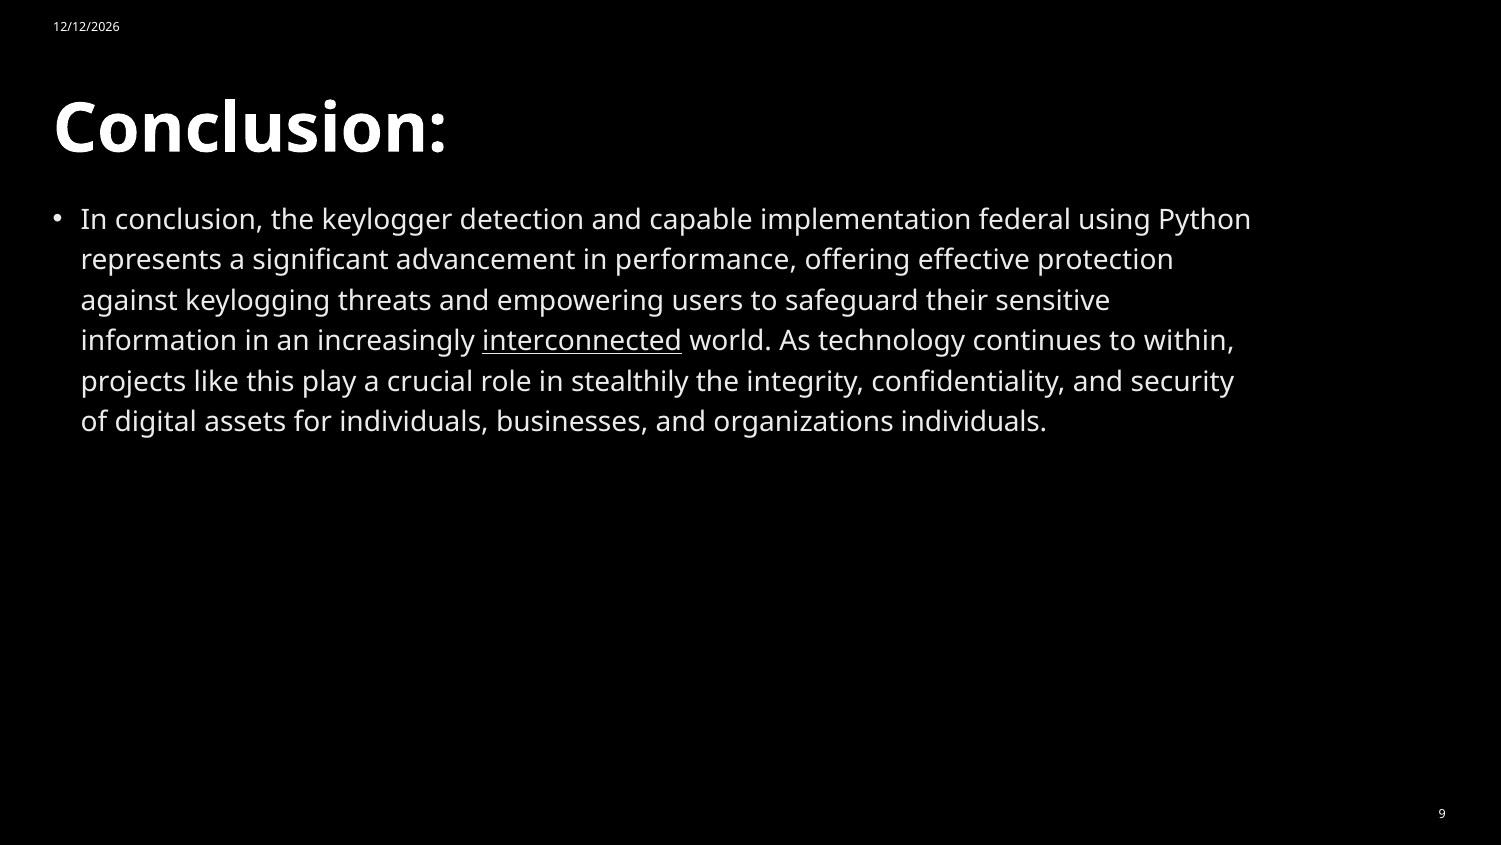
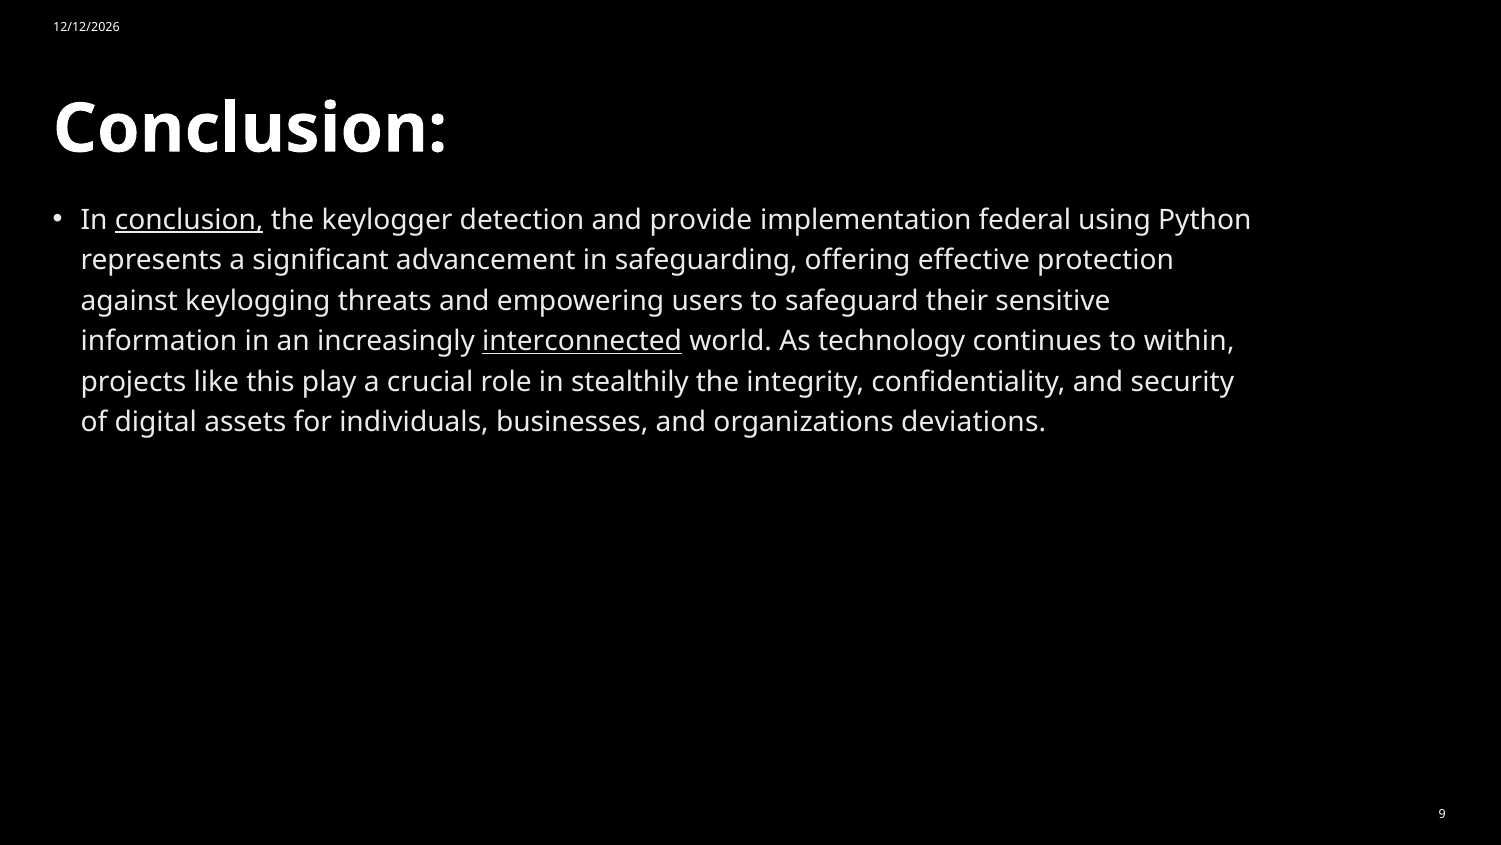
conclusion underline: none -> present (189, 220)
capable: capable -> provide (701, 220)
performance: performance -> safeguarding (706, 260)
organizations individuals: individuals -> deviations (974, 422)
